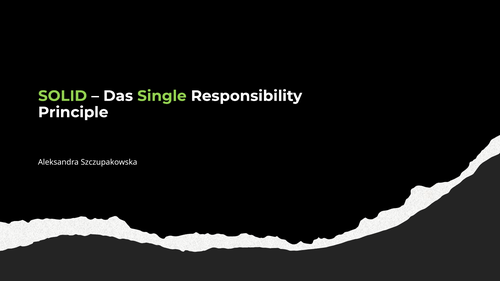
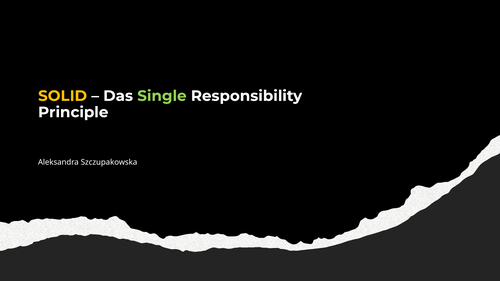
SOLID colour: light green -> yellow (63, 96)
